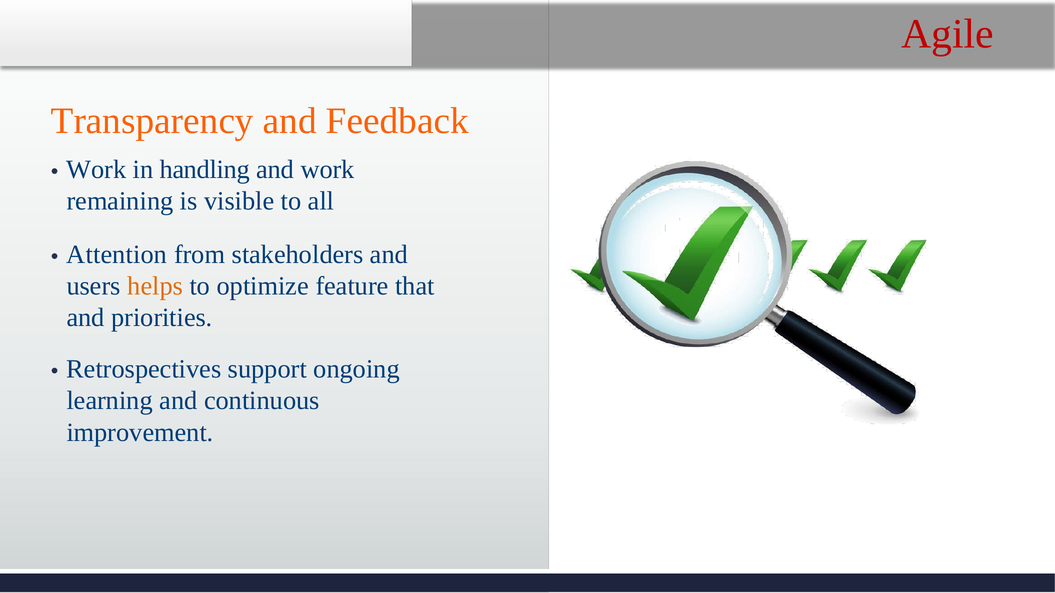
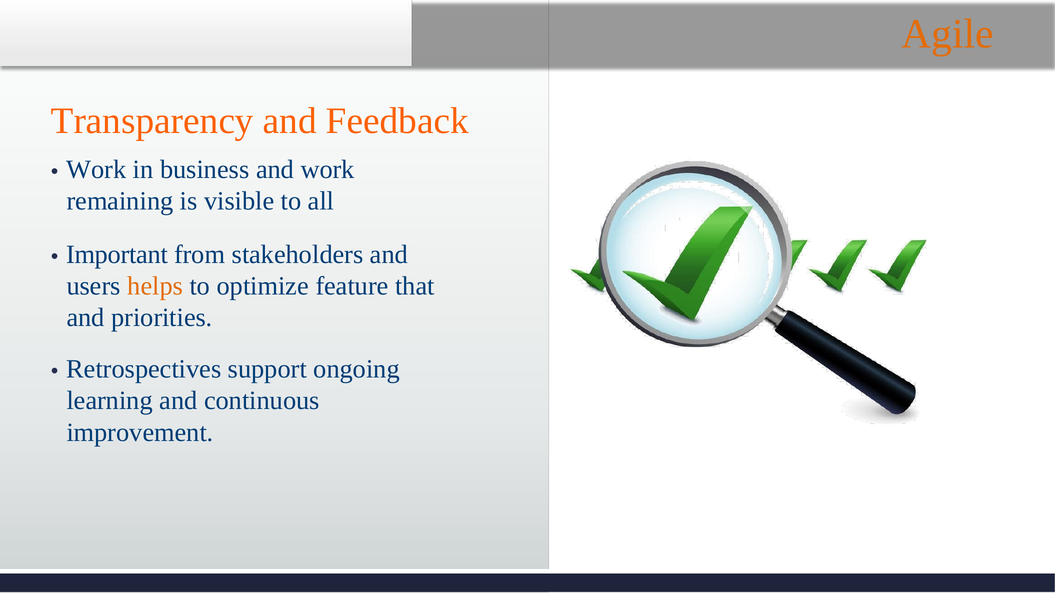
Agile colour: red -> orange (948, 34)
handling: handling -> business (205, 170)
Attention: Attention -> Important (117, 255)
